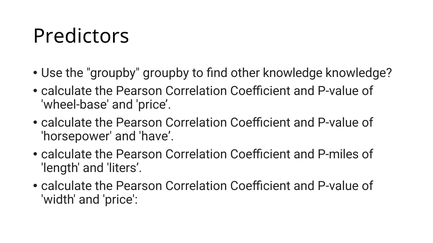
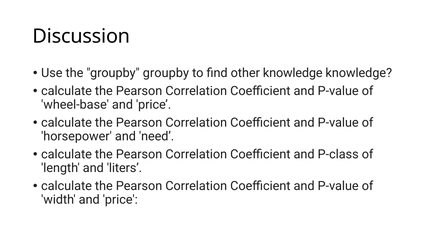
Predictors: Predictors -> Discussion (81, 36)
have: have -> need (157, 137)
P-miles: P-miles -> P-class (338, 155)
